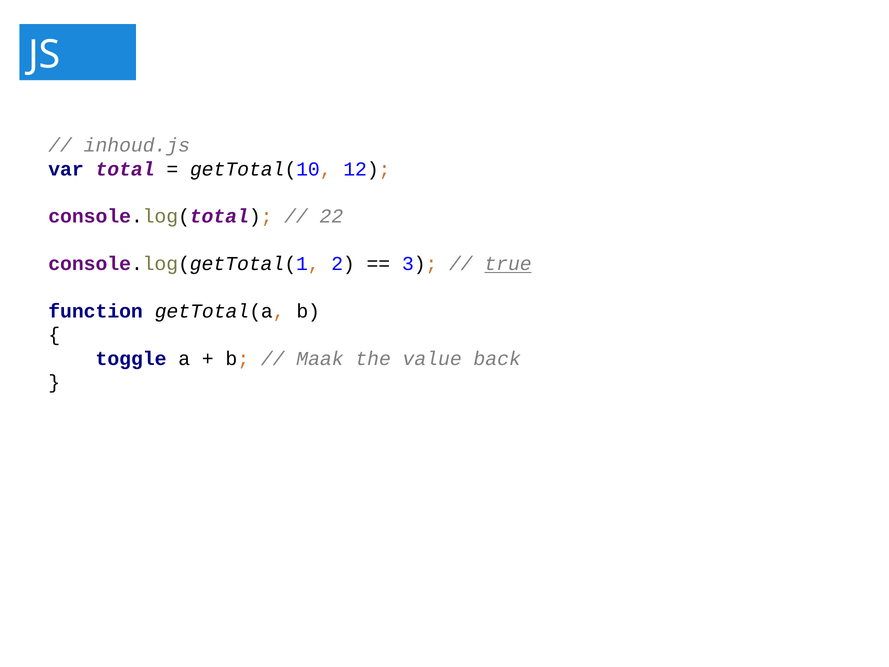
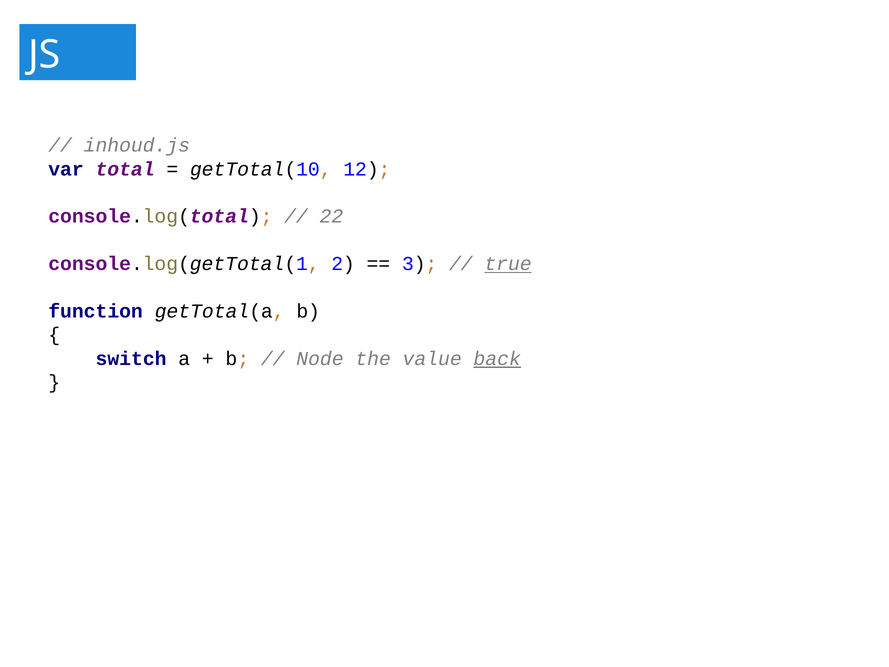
toggle: toggle -> switch (131, 359)
Maak: Maak -> Node (320, 359)
back underline: none -> present (497, 359)
